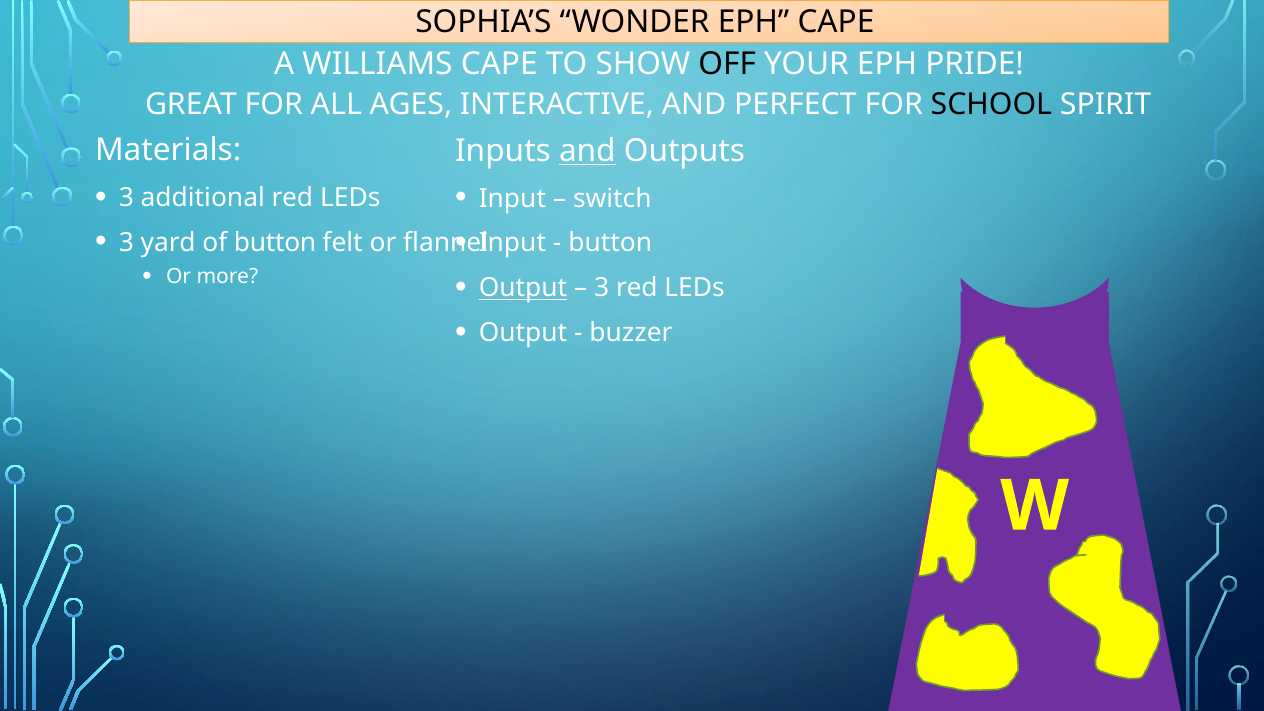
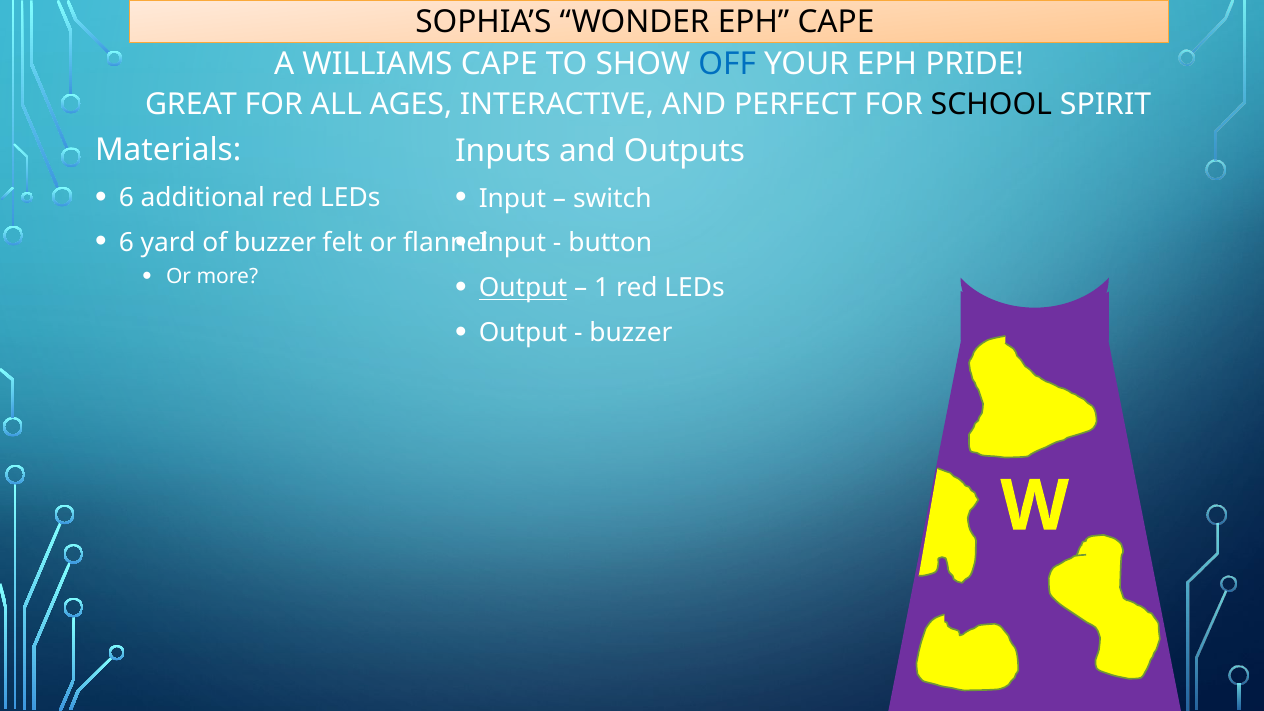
OFF colour: black -> blue (727, 64)
and underline: present -> none (587, 151)
3: 3 -> 6 (126, 198)
3: 3 -> 6 (126, 242)
of button: button -> buzzer (275, 242)
3: 3 -> 1 (602, 288)
